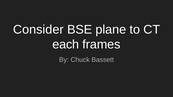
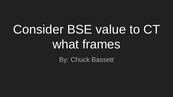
plane: plane -> value (111, 30)
each: each -> what (66, 45)
